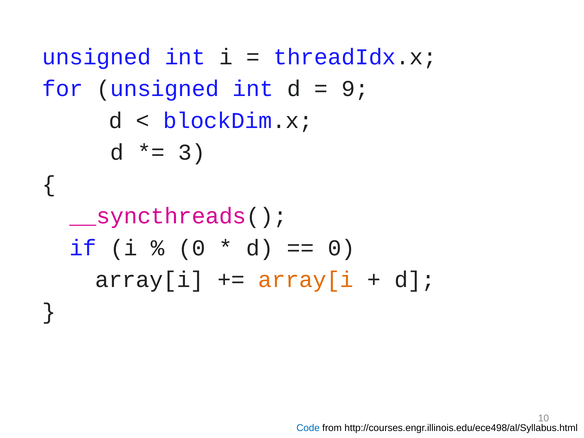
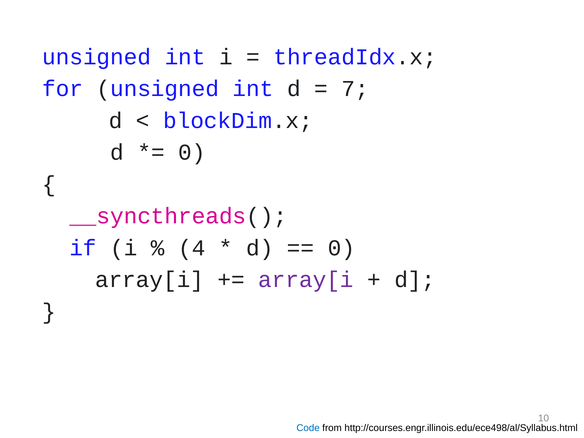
9: 9 -> 7 (355, 89)
3: 3 -> 0 (192, 152)
0: 0 -> 4 (192, 248)
array[i colour: orange -> purple (306, 280)
